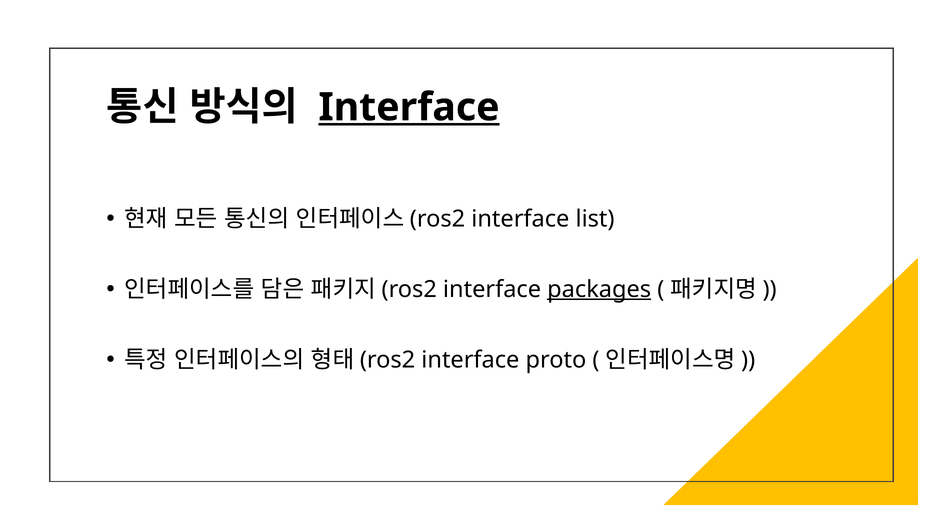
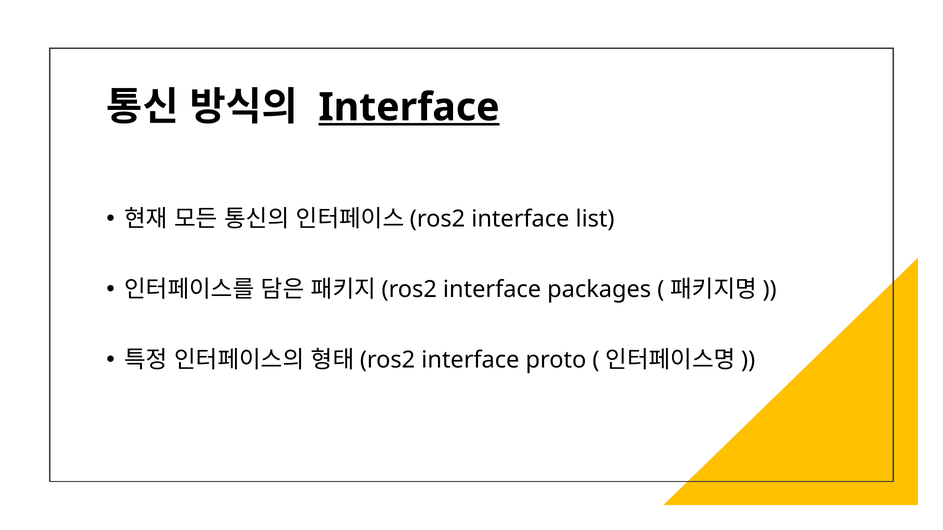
packages underline: present -> none (599, 290)
